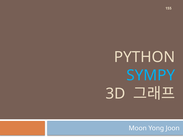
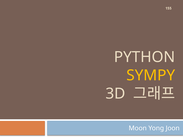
SYMPY colour: light blue -> yellow (151, 75)
